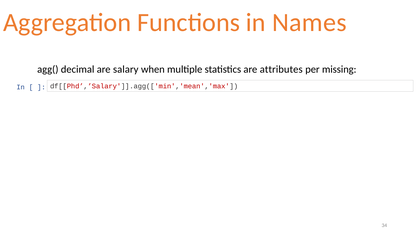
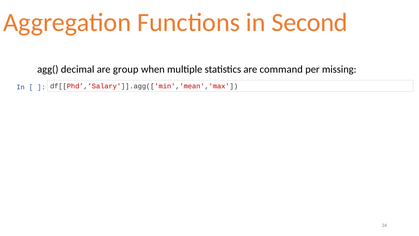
Names: Names -> Second (310, 23)
salary: salary -> group (126, 69)
attributes: attributes -> command (281, 69)
